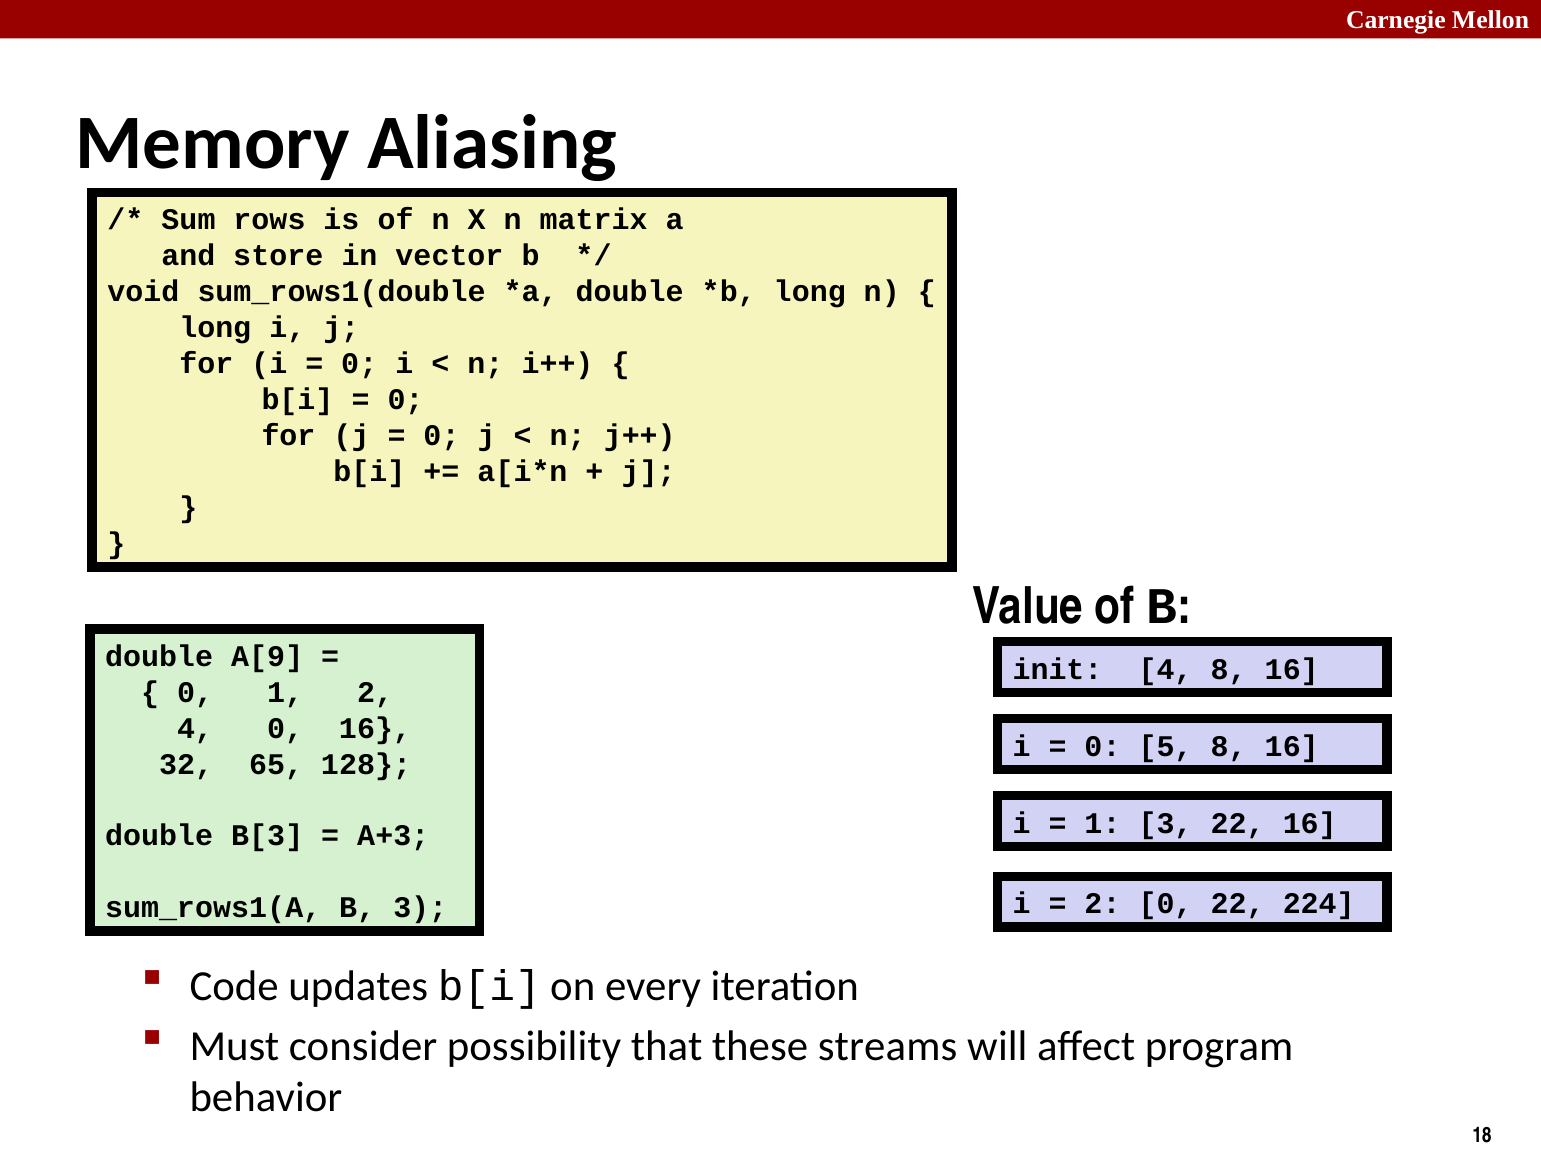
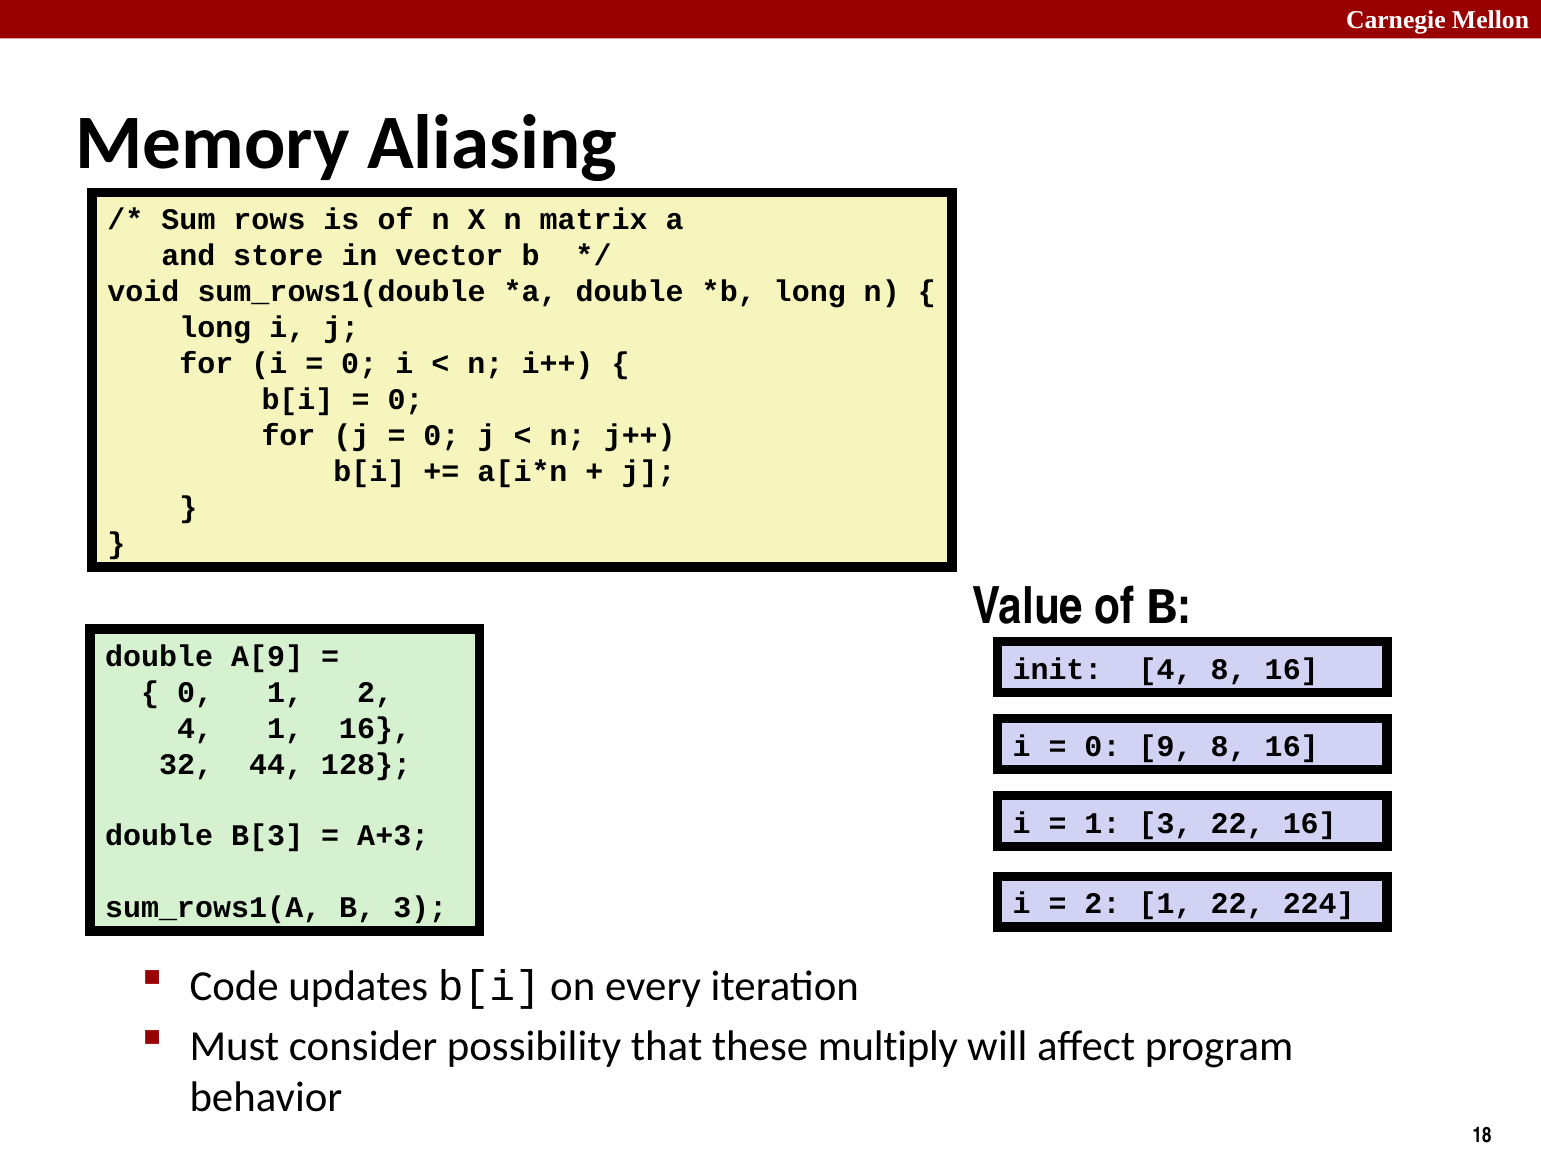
4 0: 0 -> 1 (285, 729)
5: 5 -> 9 (1166, 747)
65: 65 -> 44 (276, 765)
2 0: 0 -> 1 (1166, 905)
streams: streams -> multiply (888, 1047)
